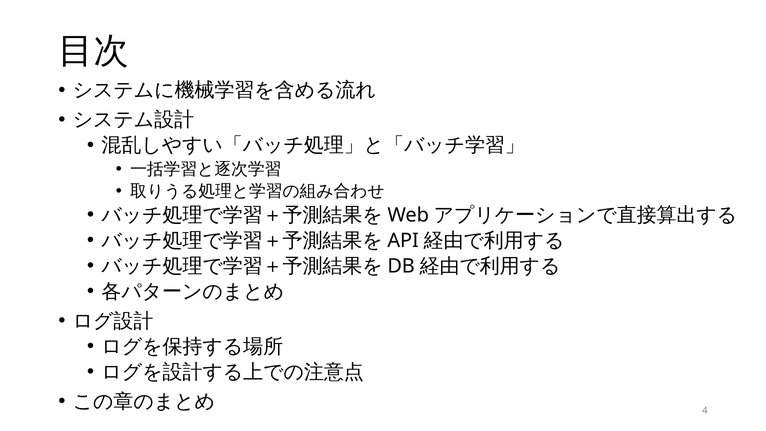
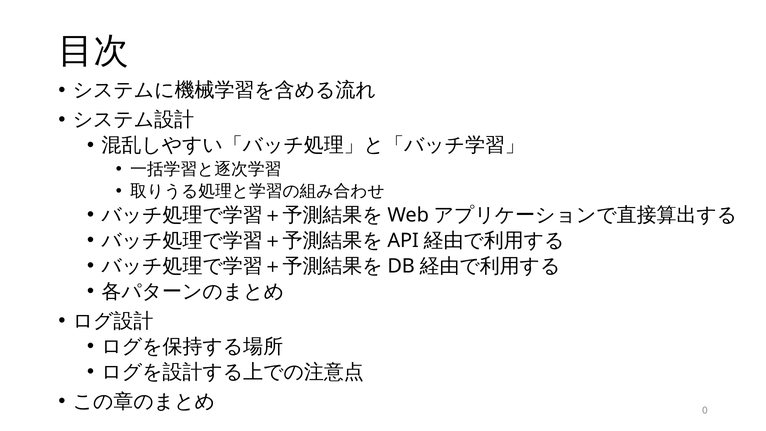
4: 4 -> 0 (705, 411)
